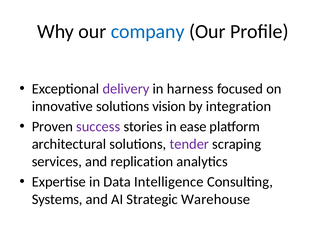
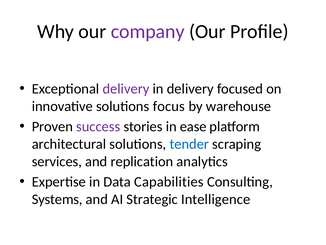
company colour: blue -> purple (148, 32)
in harness: harness -> delivery (190, 89)
vision: vision -> focus (169, 106)
integration: integration -> warehouse (239, 106)
tender colour: purple -> blue (189, 144)
Intelligence: Intelligence -> Capabilities (169, 181)
Warehouse: Warehouse -> Intelligence (216, 199)
